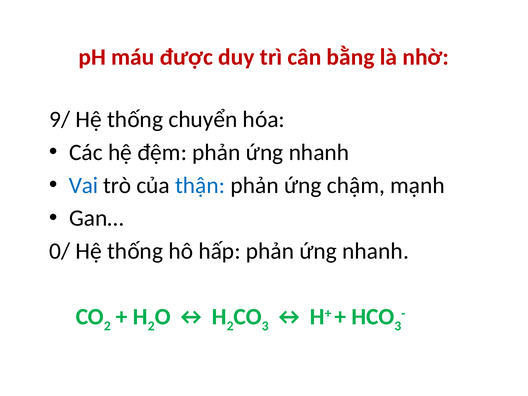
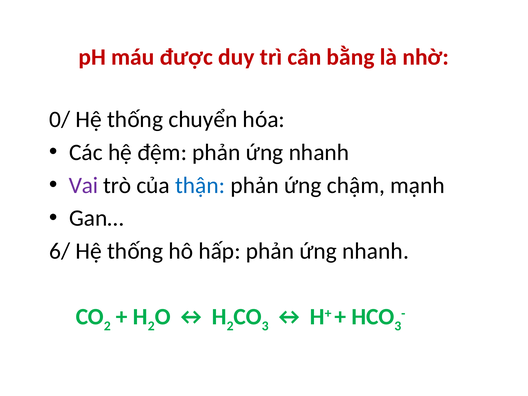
9/: 9/ -> 0/ (60, 120)
Vai colour: blue -> purple (84, 185)
0/: 0/ -> 6/ (60, 251)
